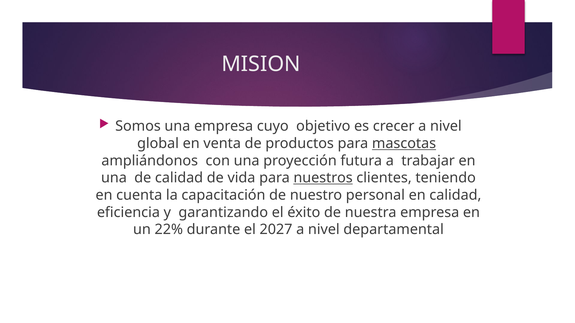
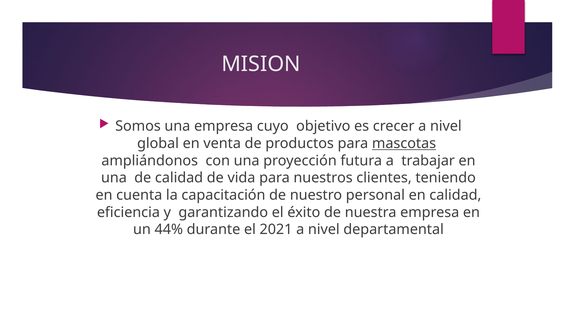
nuestros underline: present -> none (323, 178)
22%: 22% -> 44% (169, 230)
2027: 2027 -> 2021 (276, 230)
